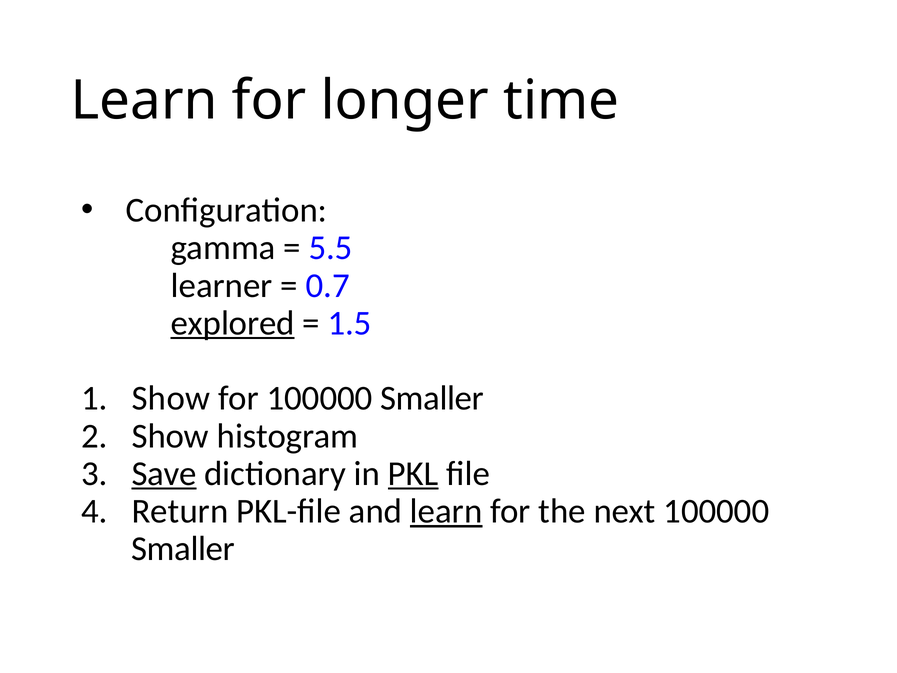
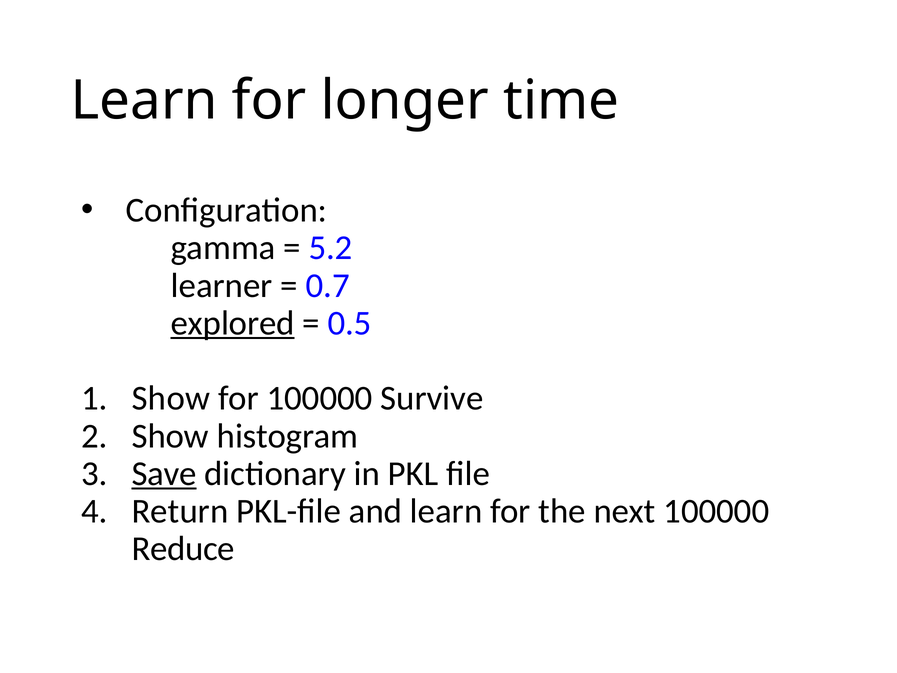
5.5: 5.5 -> 5.2 (331, 248)
1.5: 1.5 -> 0.5 (350, 323)
for 100000 Smaller: Smaller -> Survive (432, 398)
PKL underline: present -> none (413, 473)
learn underline: present -> none (446, 511)
Smaller: Smaller -> Reduce (183, 549)
